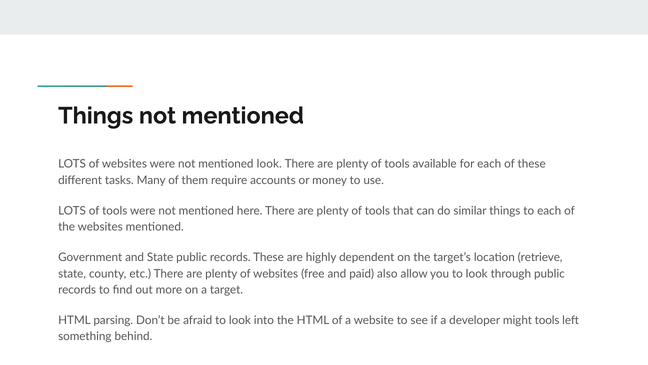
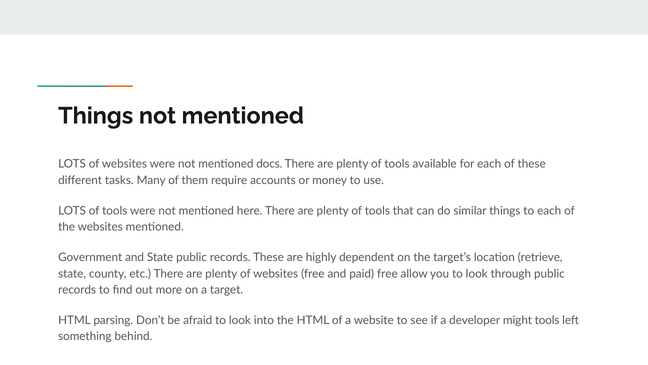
mentioned look: look -> docs (269, 164)
paid also: also -> free (387, 273)
